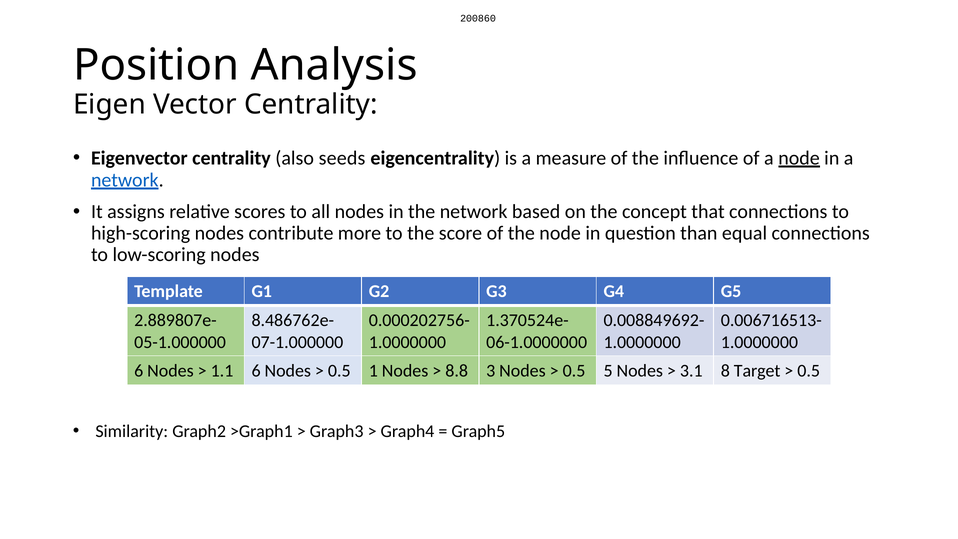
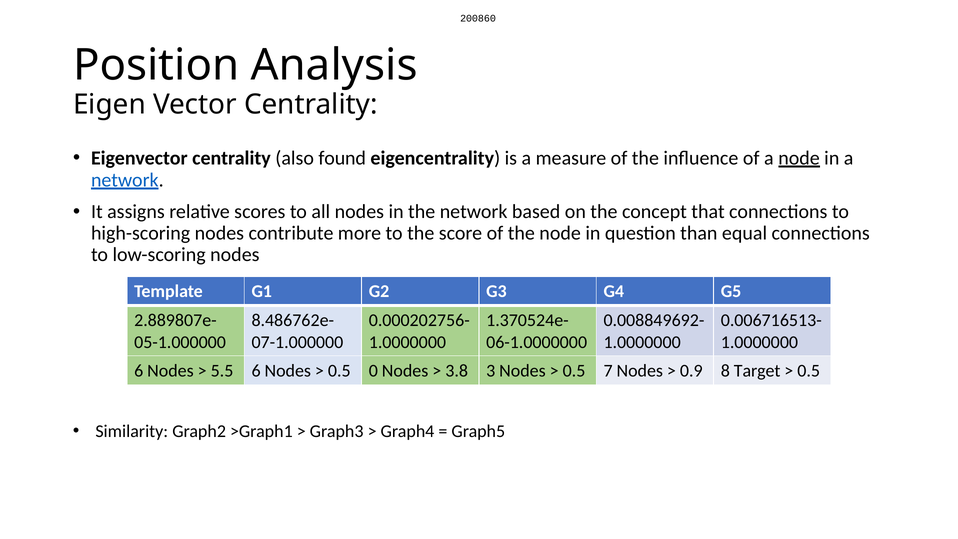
seeds: seeds -> found (342, 158)
1.1: 1.1 -> 5.5 (222, 371)
1: 1 -> 0 (373, 371)
8.8: 8.8 -> 3.8 (457, 371)
5: 5 -> 7 (608, 371)
3.1: 3.1 -> 0.9 (691, 371)
